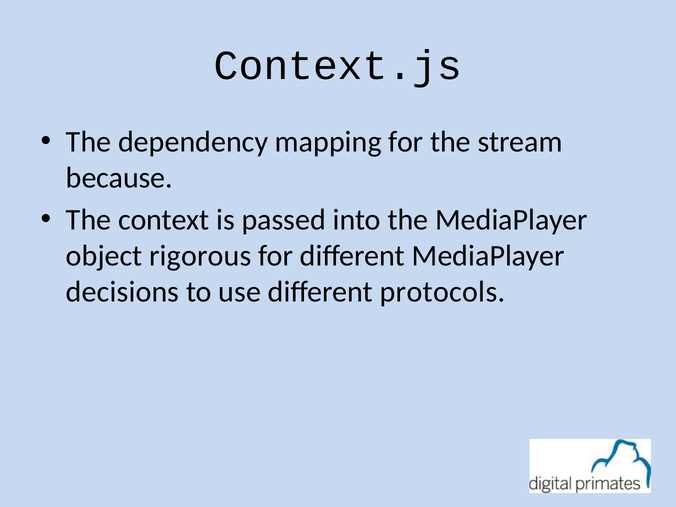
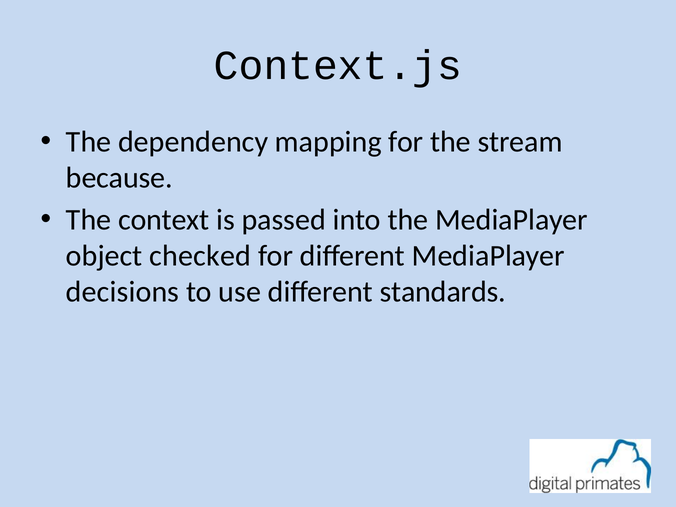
rigorous: rigorous -> checked (200, 256)
protocols: protocols -> standards (443, 292)
